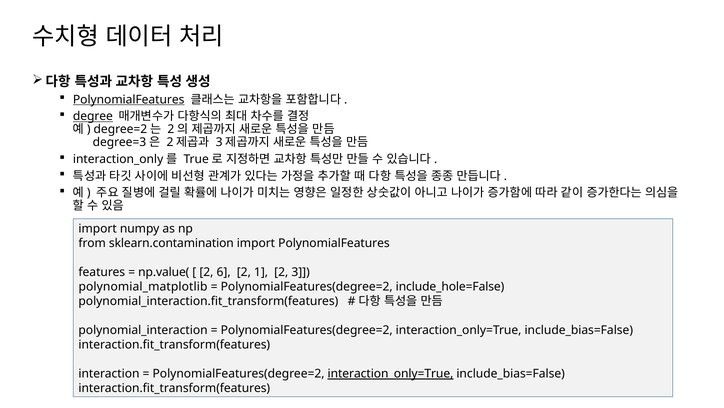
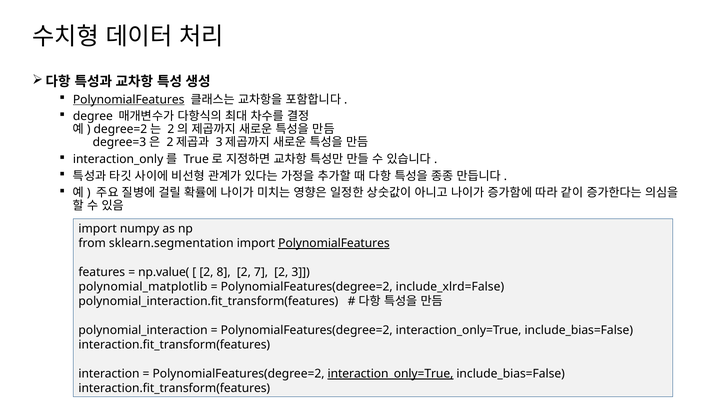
degree underline: present -> none (93, 116)
sklearn.contamination: sklearn.contamination -> sklearn.segmentation (171, 243)
PolynomialFeatures underline: none -> present (334, 243)
6: 6 -> 8 (224, 272)
1: 1 -> 7 (261, 272)
include_hole=False: include_hole=False -> include_xlrd=False (450, 286)
